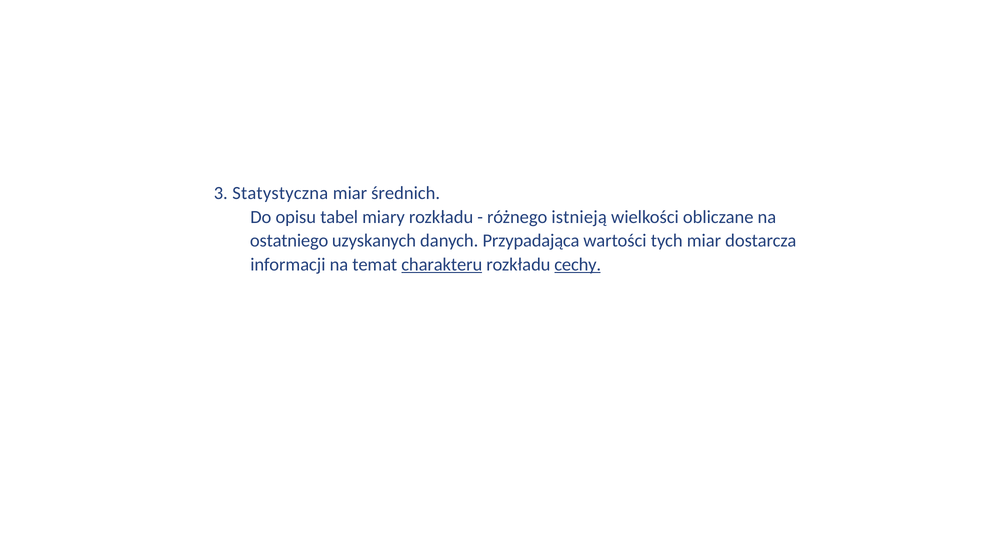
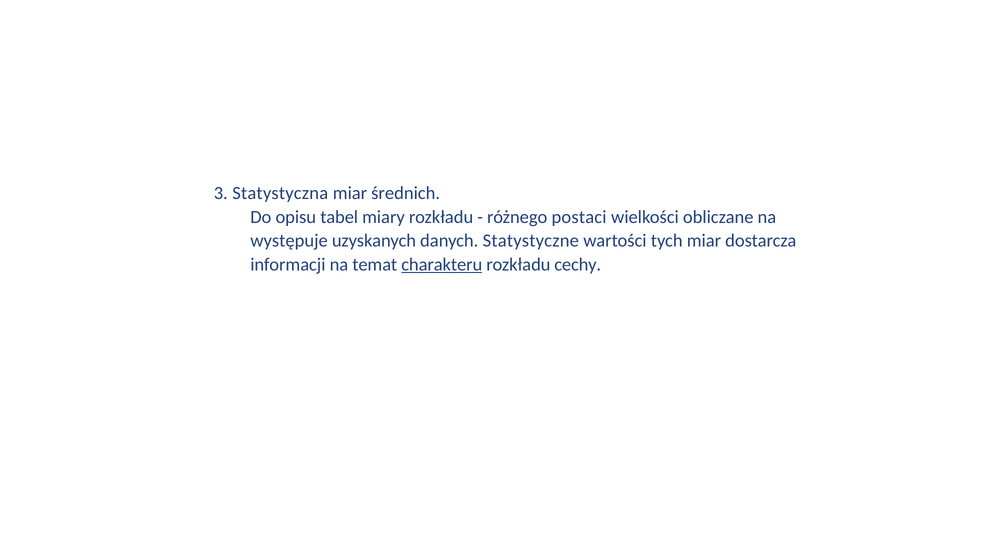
istnieją: istnieją -> postaci (579, 217)
ostatniego: ostatniego -> występuje (289, 241)
Przypadająca: Przypadająca -> Statystyczne (531, 241)
cechy underline: present -> none (578, 264)
